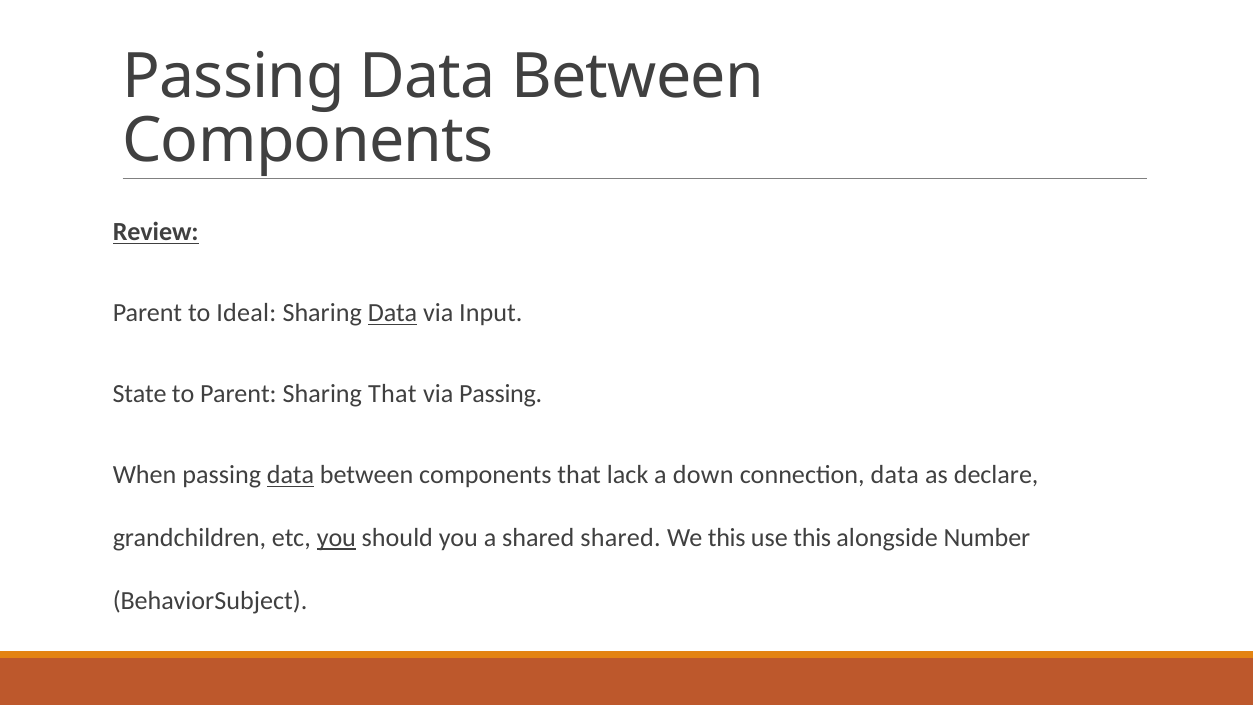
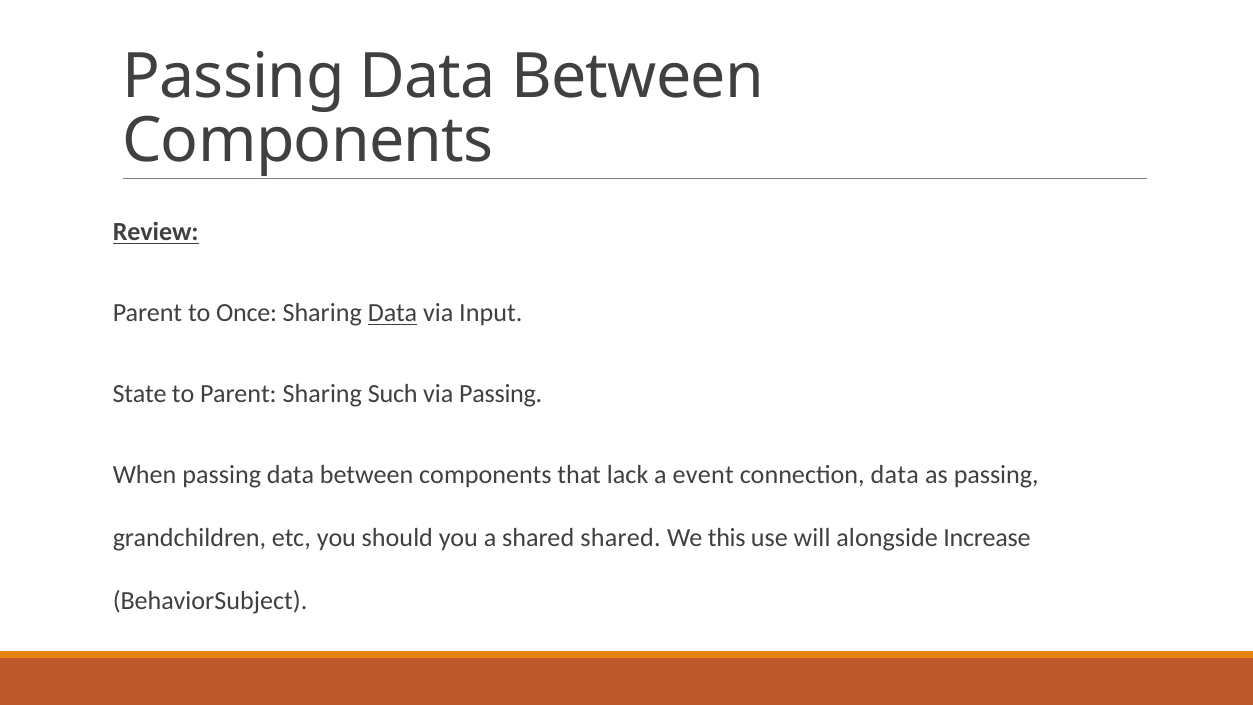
Ideal: Ideal -> Once (247, 313)
Sharing That: That -> Such (393, 394)
data underline: present -> none (290, 475)
down: down -> event (703, 475)
as declare: declare -> passing (996, 475)
you underline: present -> none (336, 538)
use this: this -> will (812, 538)
Number: Number -> Increase (987, 538)
